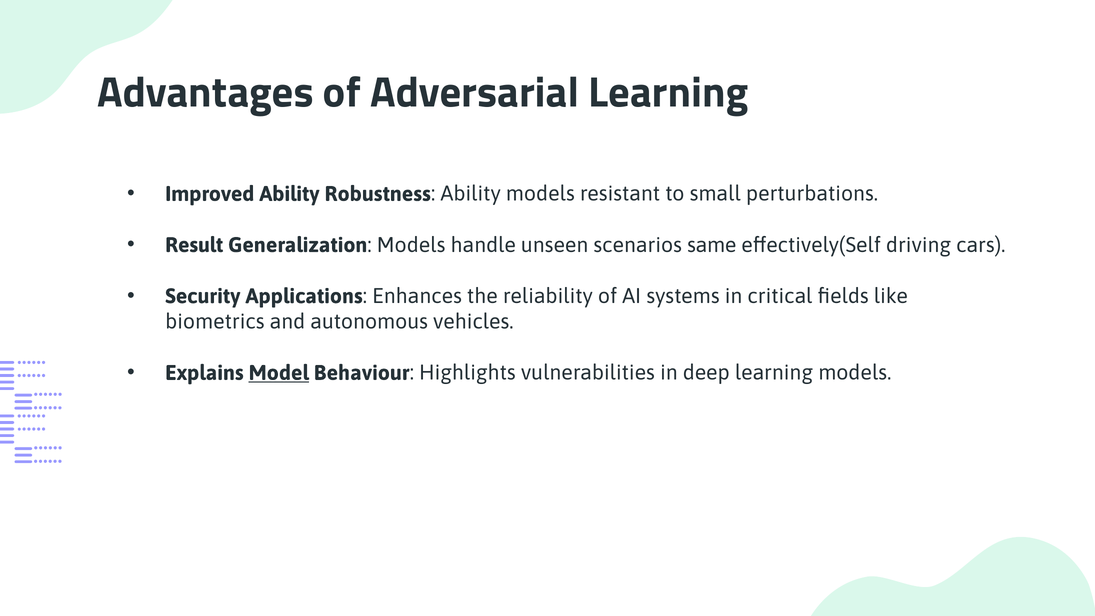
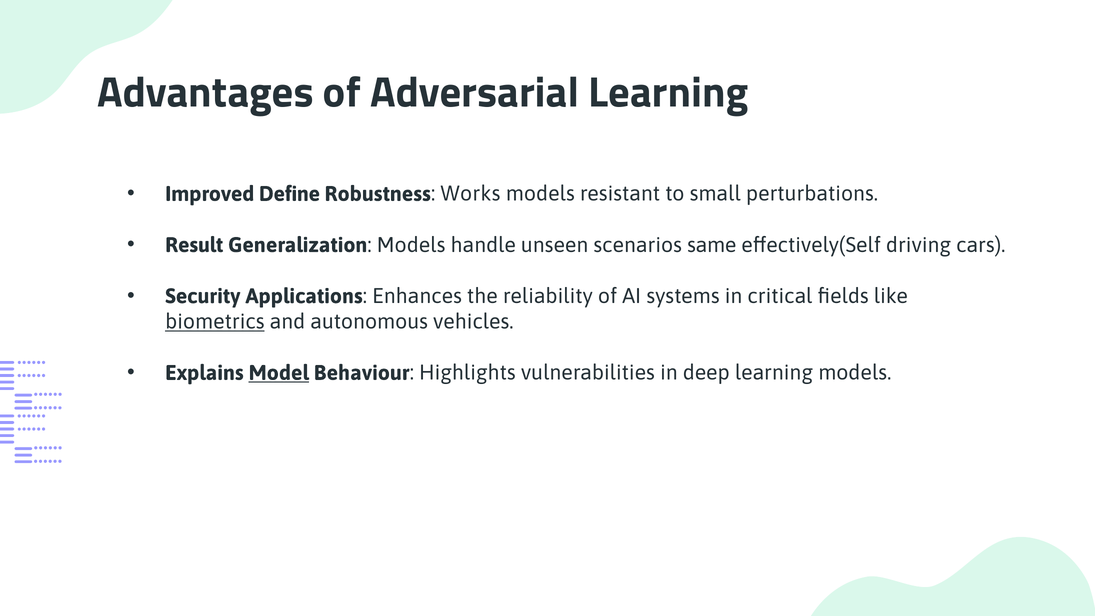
Improved Ability: Ability -> Define (289, 194)
Robustness Ability: Ability -> Works (470, 194)
biometrics underline: none -> present (215, 322)
